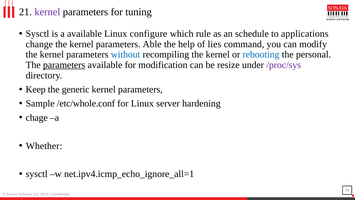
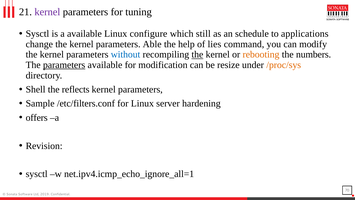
rule: rule -> still (203, 34)
the underline: none -> present (197, 54)
rebooting colour: blue -> orange (261, 54)
personal: personal -> numbers (314, 54)
/proc/sys colour: purple -> orange (284, 65)
Keep: Keep -> Shell (36, 89)
generic: generic -> reflects (76, 89)
/etc/whole.conf: /etc/whole.conf -> /etc/filters.conf (86, 103)
chage: chage -> offers (37, 117)
Whether: Whether -> Revision (44, 146)
